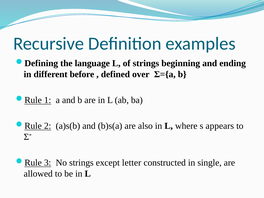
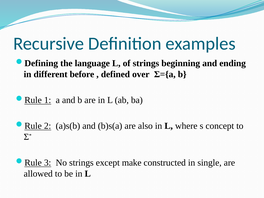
appears: appears -> concept (220, 126)
letter: letter -> make (132, 163)
